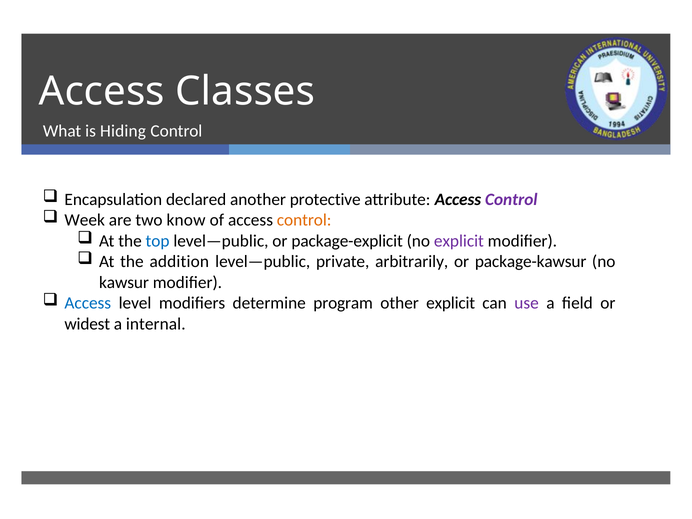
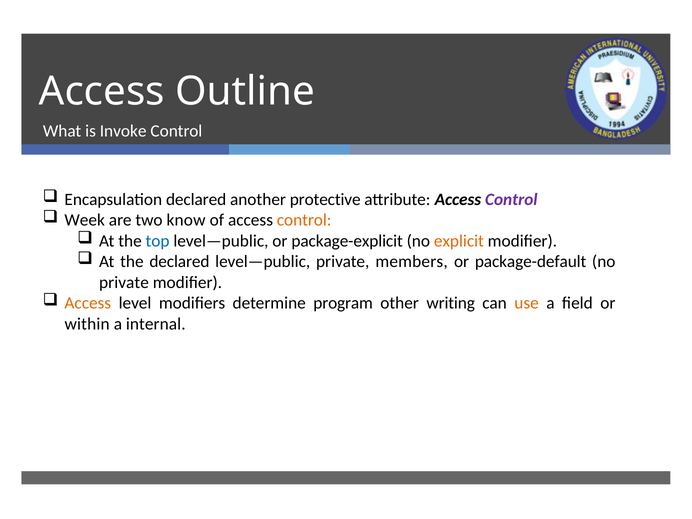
Classes: Classes -> Outline (245, 91)
Hiding: Hiding -> Invoke (123, 131)
explicit colour: purple -> orange (459, 241)
the addition: addition -> declared (179, 262)
arbitrarily: arbitrarily -> members (412, 262)
package-kawsur: package-kawsur -> package-default (531, 262)
kawsur: kawsur -> private (124, 282)
Access colour: blue -> orange (88, 303)
other explicit: explicit -> writing (451, 303)
use colour: purple -> orange (527, 303)
widest: widest -> within (87, 324)
